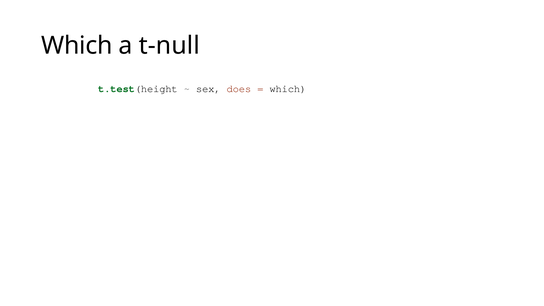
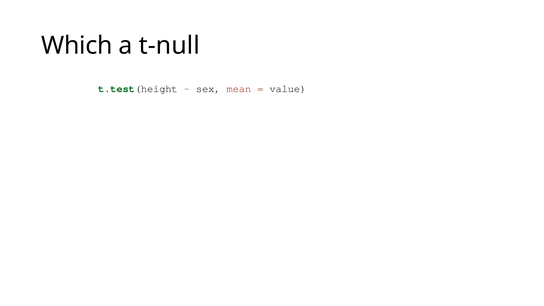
does: does -> mean (239, 89)
which: which -> value (288, 89)
